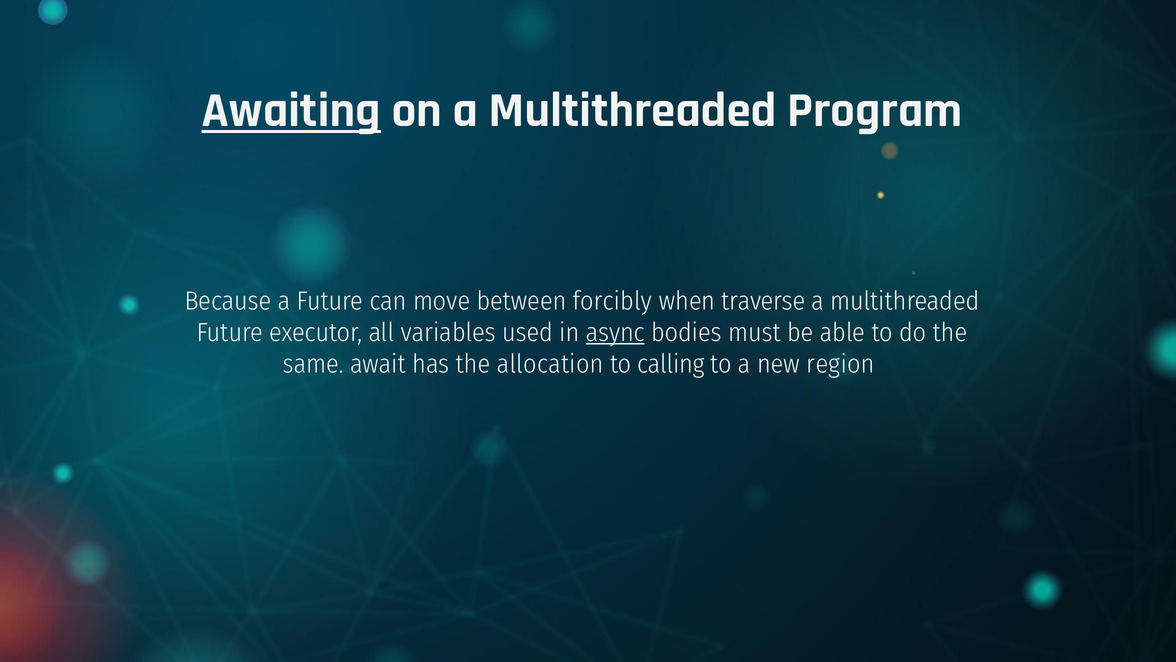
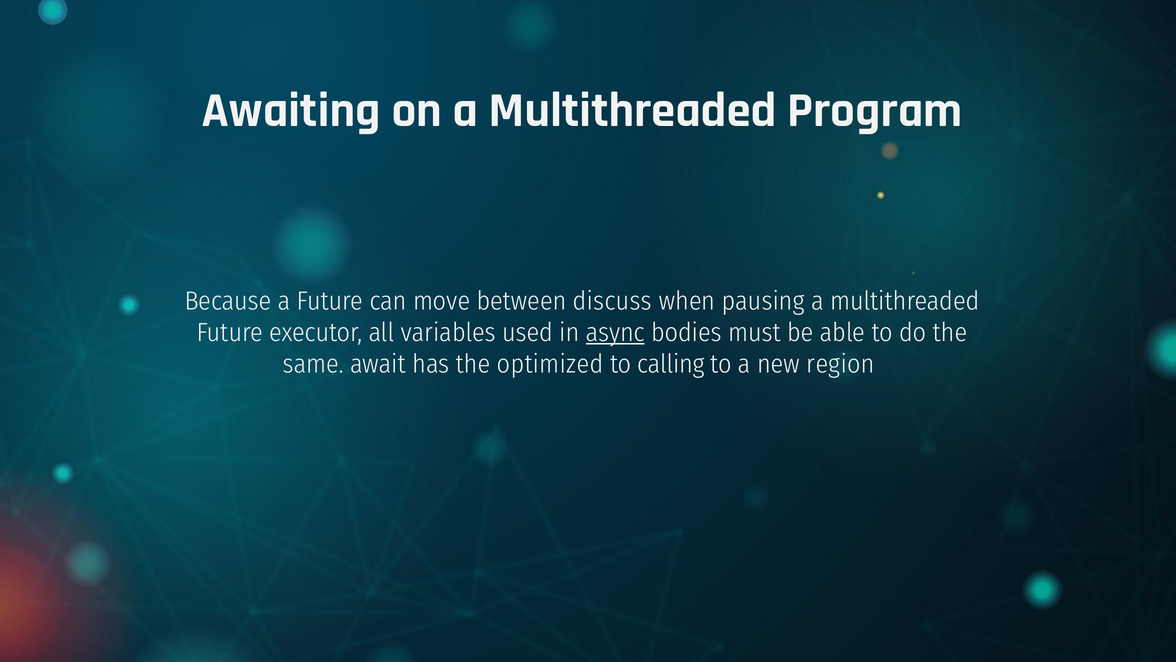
Awaiting underline: present -> none (291, 110)
forcibly: forcibly -> discuss (612, 301)
traverse: traverse -> pausing (763, 301)
allocation: allocation -> optimized (550, 364)
